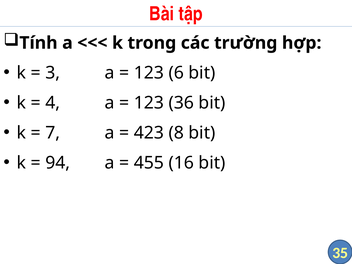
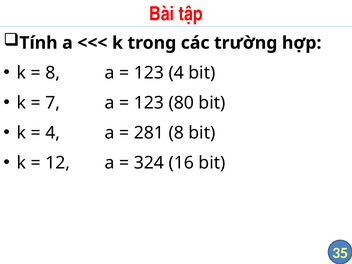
3: 3 -> 8 (53, 73)
123 6: 6 -> 4 (176, 73)
4: 4 -> 7 (53, 103)
36: 36 -> 80 (181, 103)
7: 7 -> 4 (53, 133)
423: 423 -> 281 (149, 133)
94: 94 -> 12 (58, 163)
455: 455 -> 324 (149, 163)
